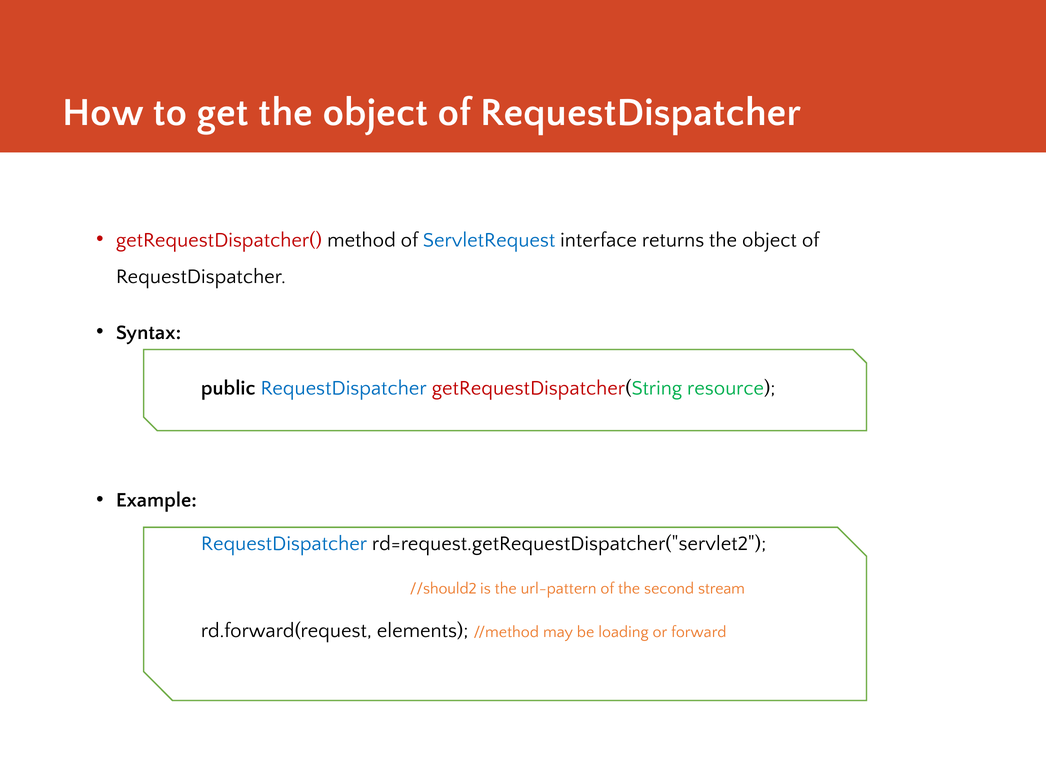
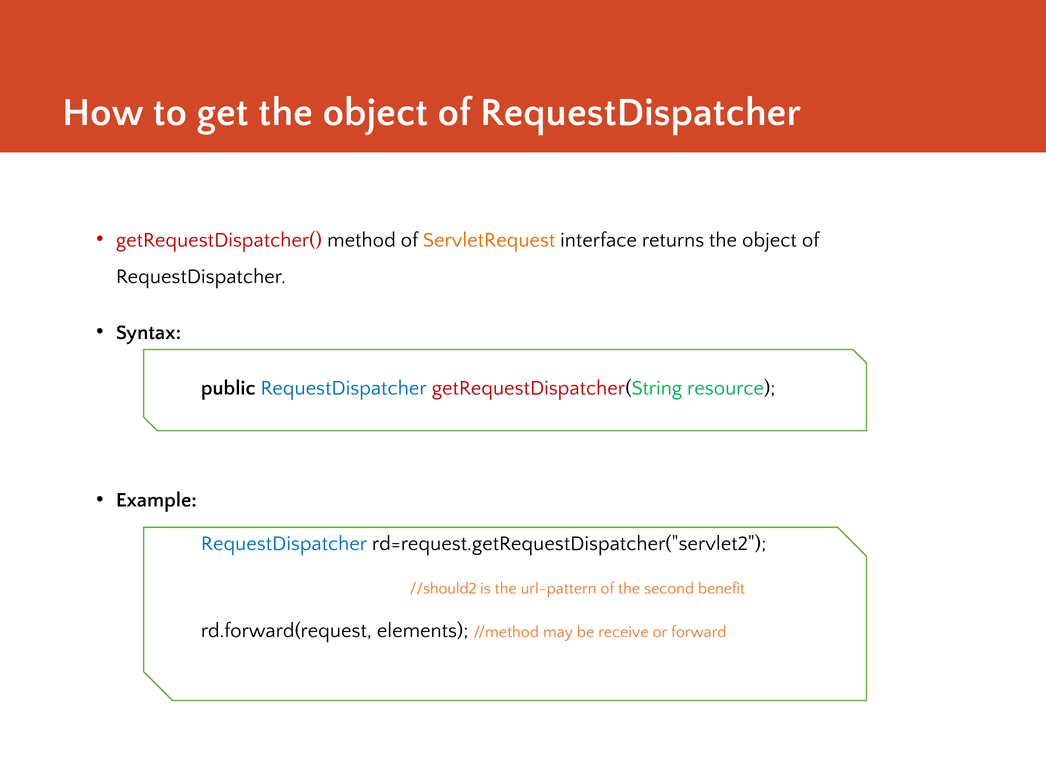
ServletRequest colour: blue -> orange (489, 240)
stream: stream -> benefit (722, 589)
loading: loading -> receive (623, 633)
